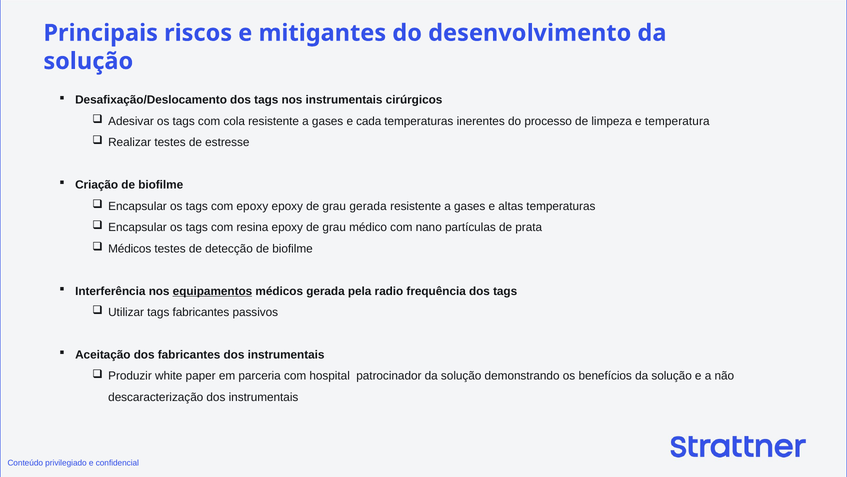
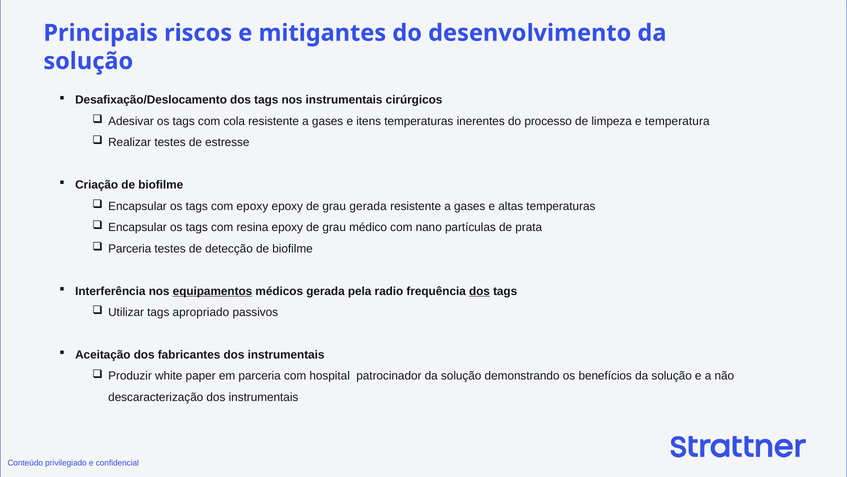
cada: cada -> itens (369, 121)
Médicos: Médicos -> Parceria (130, 248)
dos underline: none -> present (479, 291)
tags fabricantes: fabricantes -> apropriado (201, 312)
